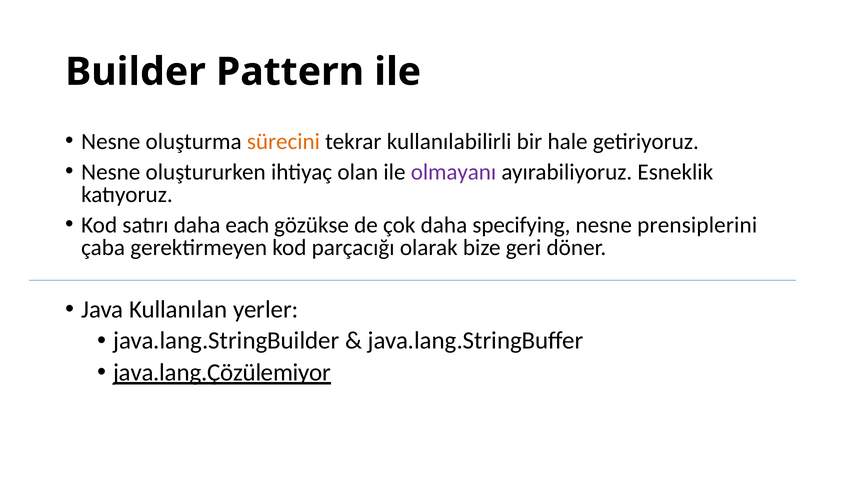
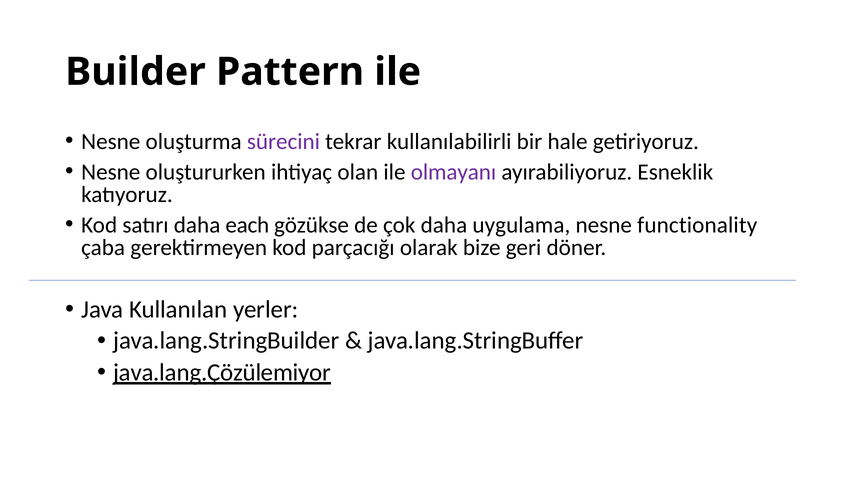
sürecini colour: orange -> purple (283, 142)
specifying: specifying -> uygulama (521, 225)
prensiplerini: prensiplerini -> functionality (697, 225)
